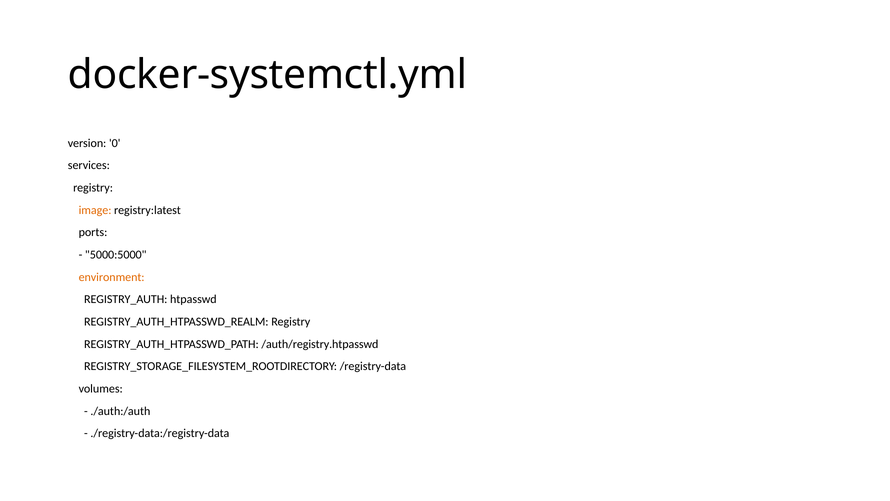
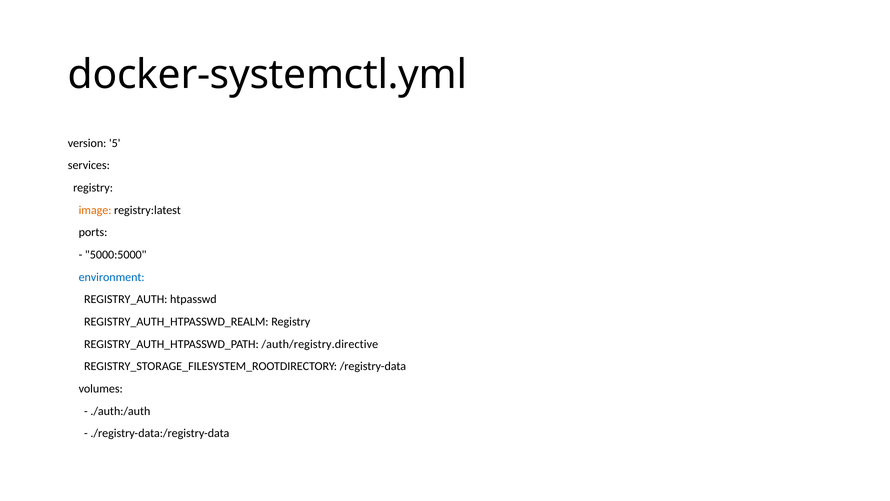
0: 0 -> 5 (115, 143)
environment colour: orange -> blue (112, 277)
/auth/registry.htpasswd: /auth/registry.htpasswd -> /auth/registry.directive (320, 344)
